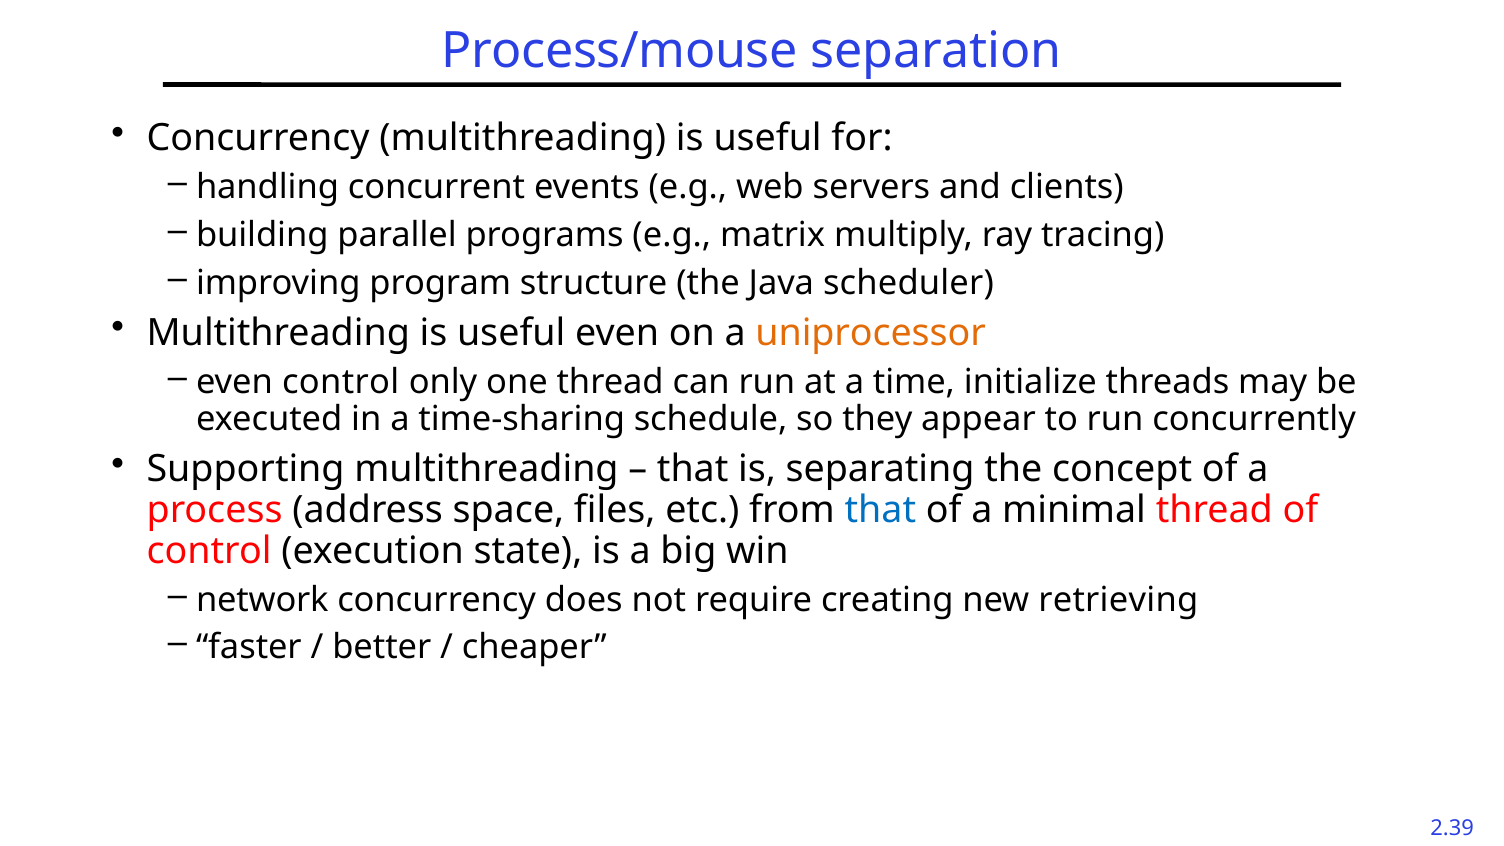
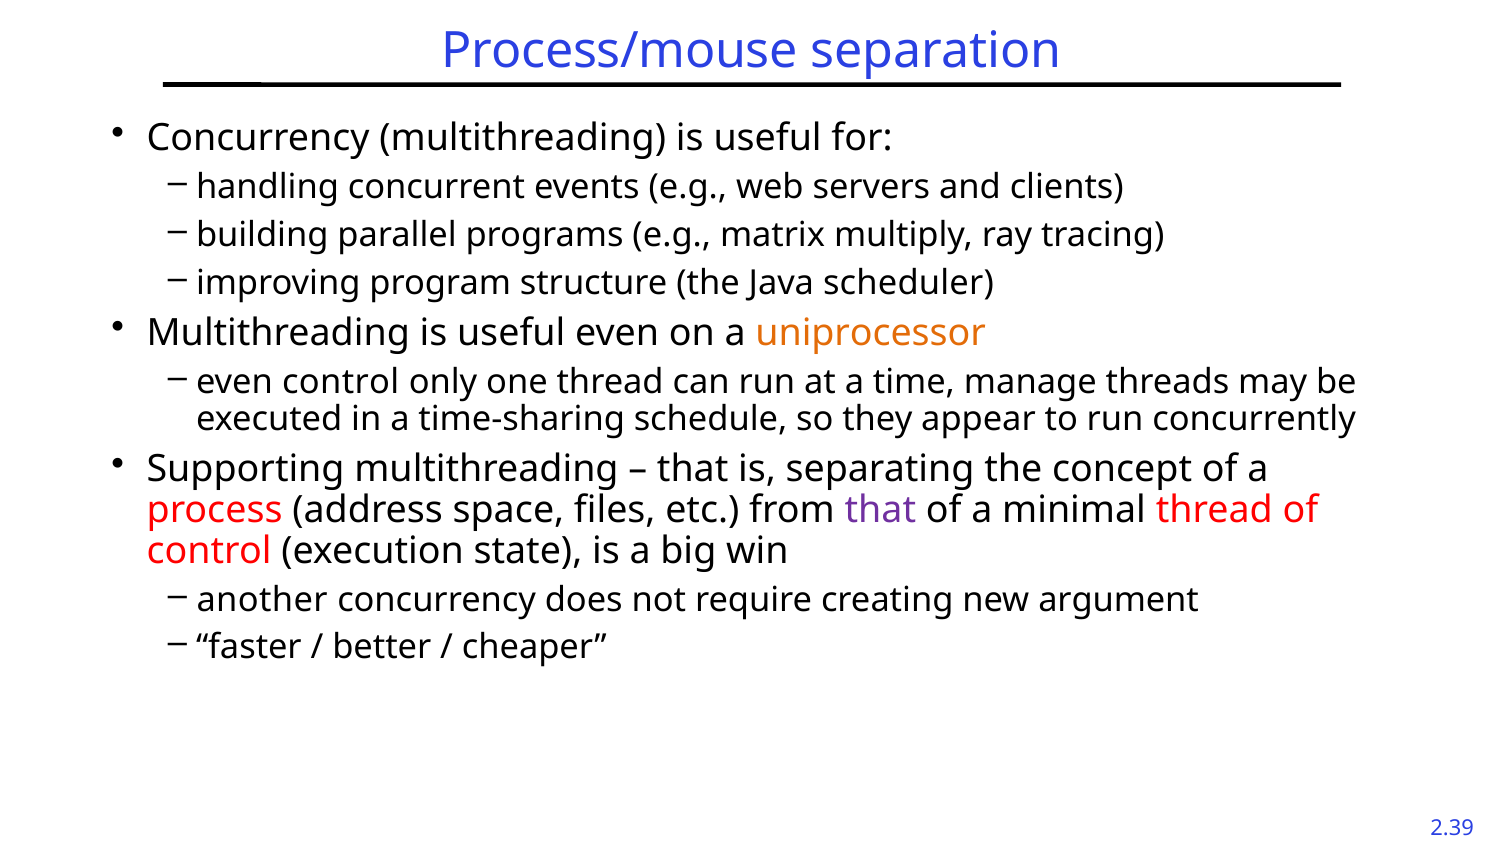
initialize: initialize -> manage (1030, 382)
that colour: blue -> purple (880, 510)
network: network -> another (262, 600)
retrieving: retrieving -> argument (1118, 600)
